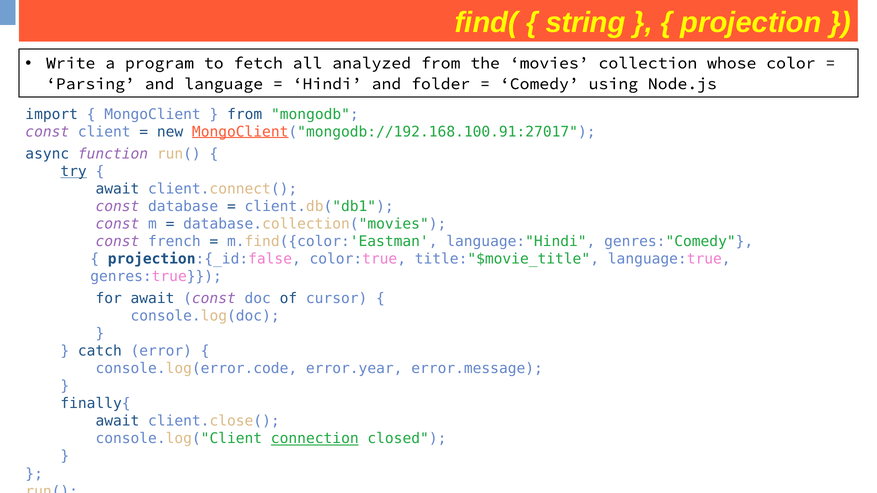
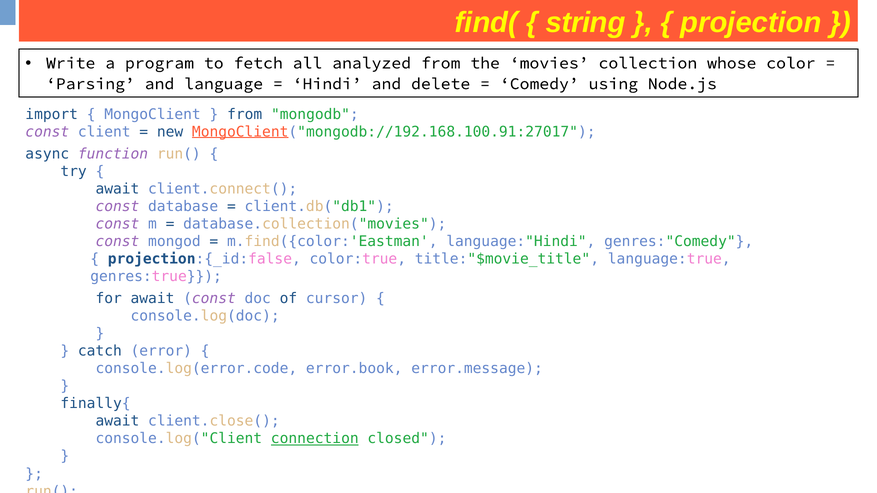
folder: folder -> delete (441, 84)
try underline: present -> none (74, 172)
french: french -> mongod (174, 242)
error.year: error.year -> error.book (354, 369)
